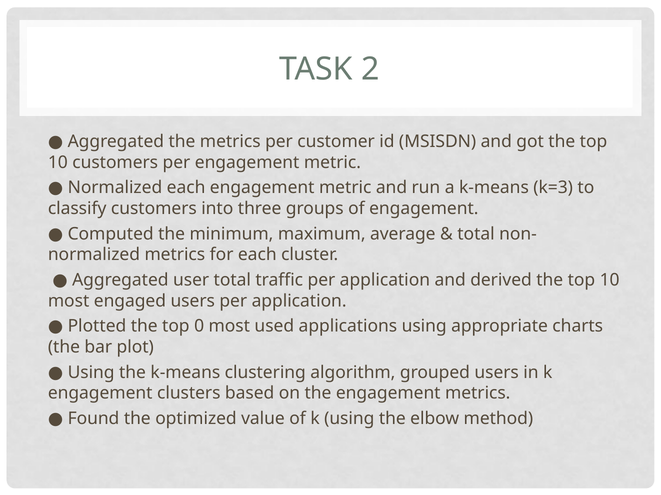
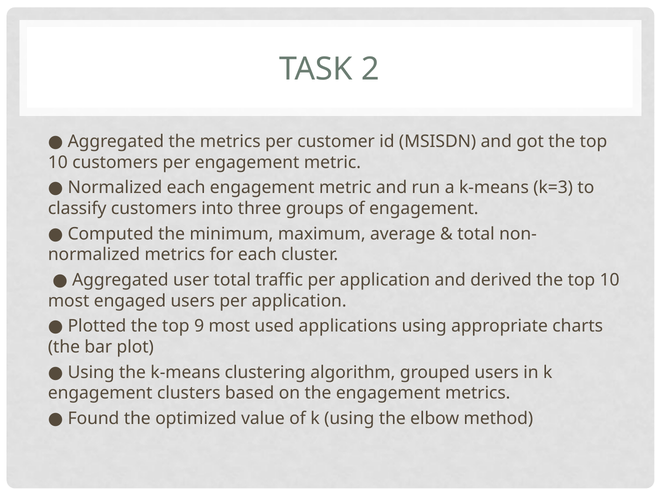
0: 0 -> 9 (199, 327)
